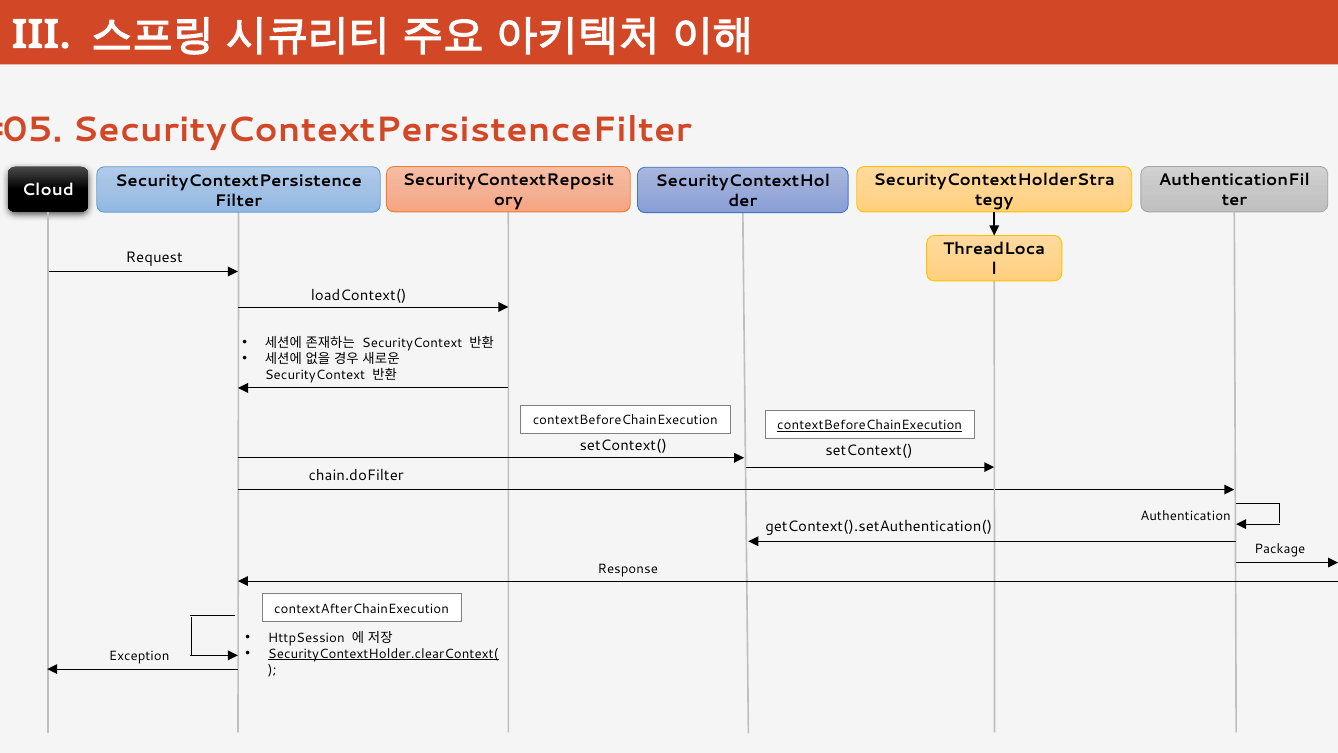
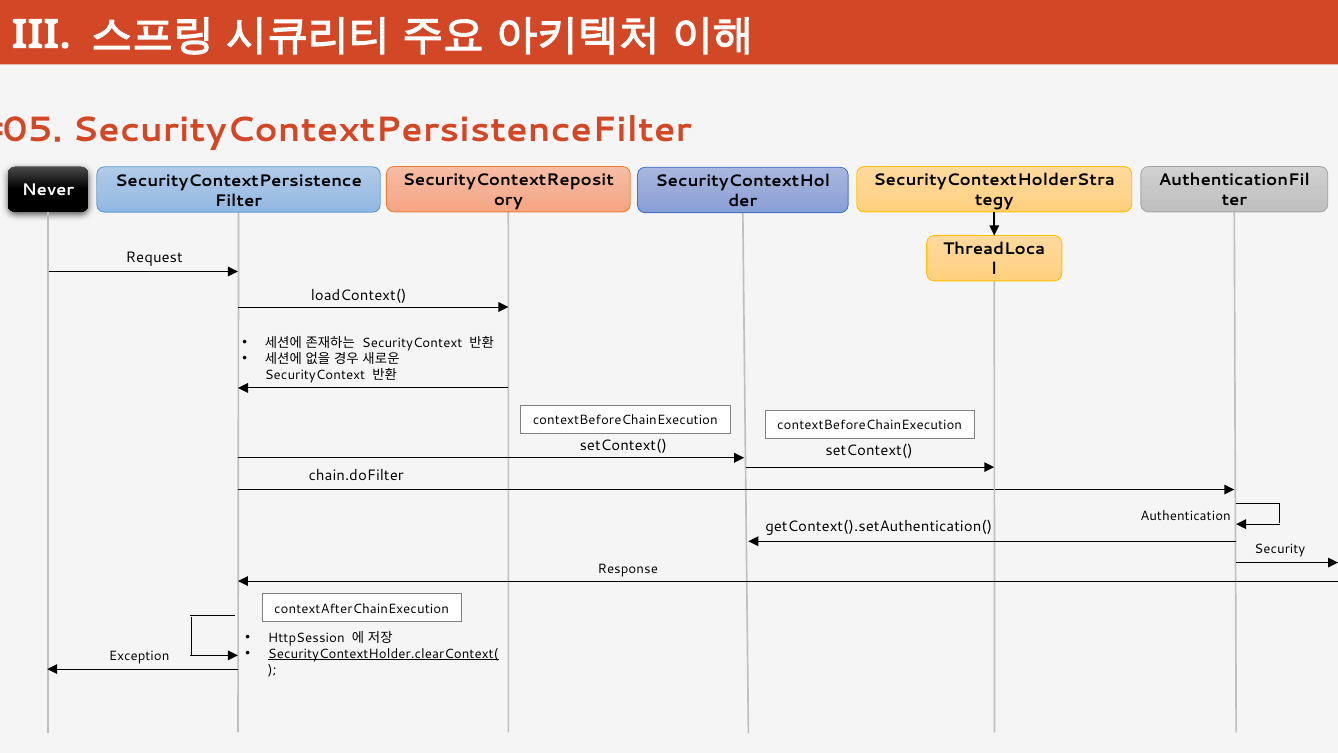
Cloud: Cloud -> Never (48, 190)
contextBeforeChainExecution underline: present -> none (870, 425)
Package: Package -> Security (1280, 548)
